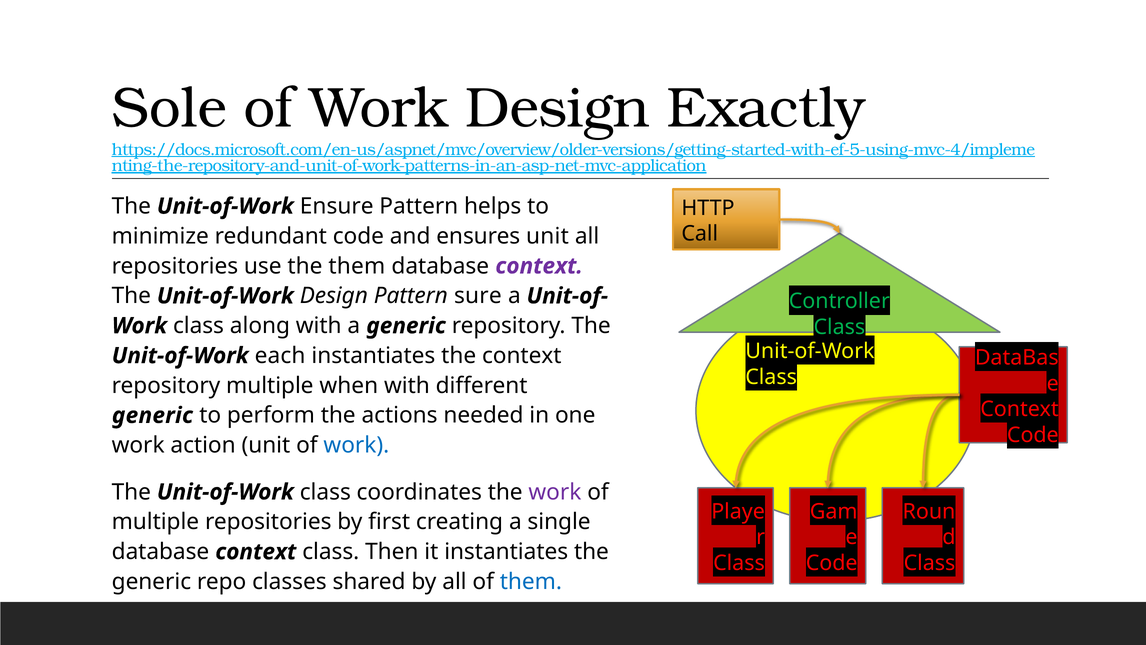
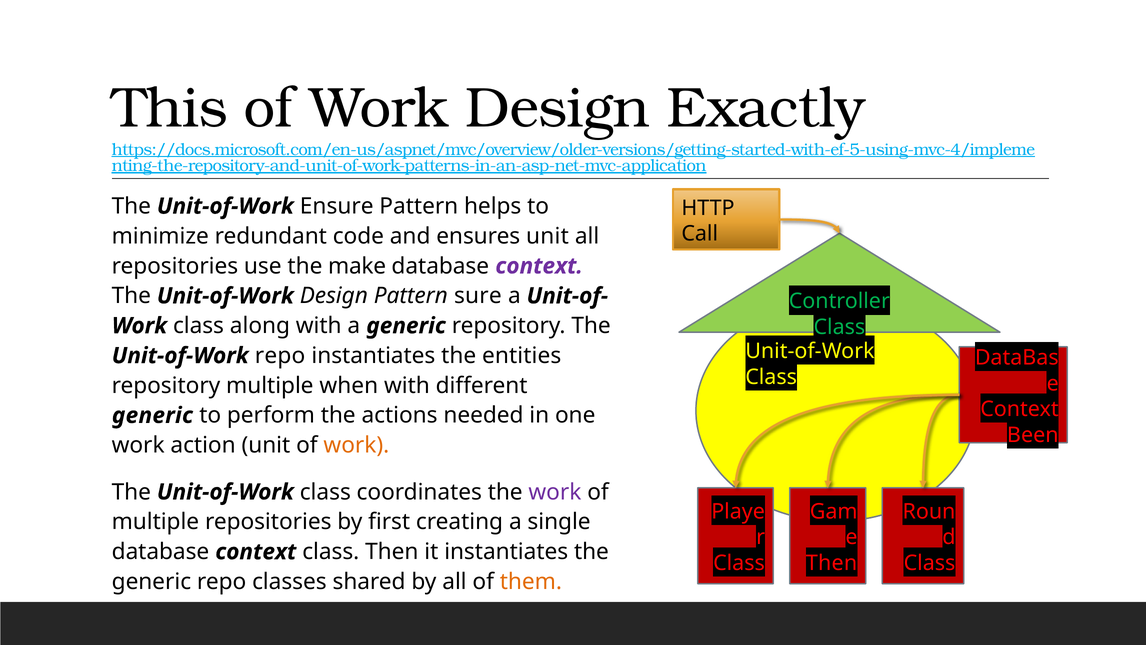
Sole: Sole -> This (170, 108)
the them: them -> make (357, 266)
Unit-of-Work each: each -> repo (280, 356)
the context: context -> entities (522, 356)
Code: Code -> Been (1033, 435)
work colour: blue -> orange (356, 445)
Code: Code -> Then (832, 563)
them colour: blue -> orange (531, 581)
